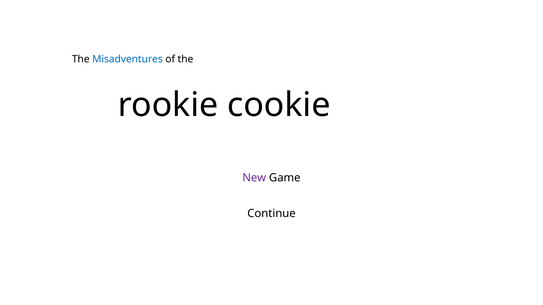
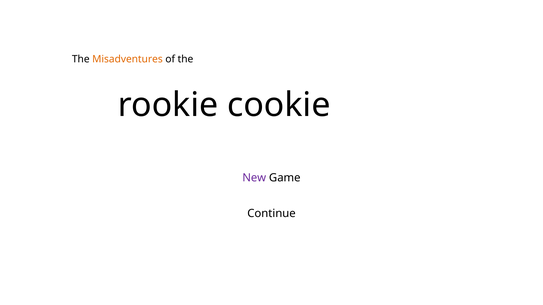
Misadventures colour: blue -> orange (127, 59)
